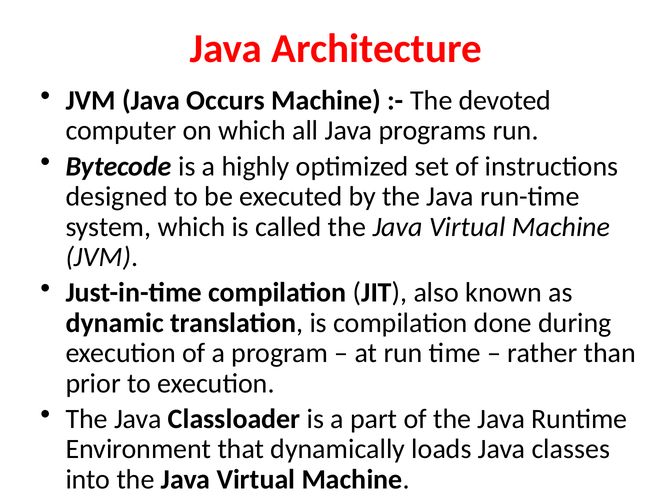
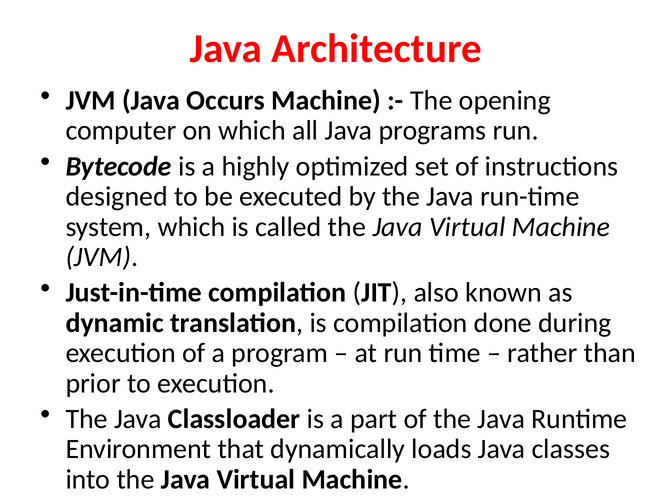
devoted: devoted -> opening (505, 101)
